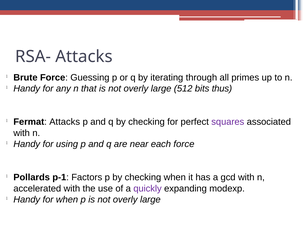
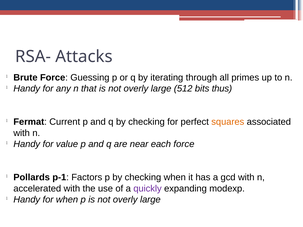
Fermat Attacks: Attacks -> Current (65, 122)
squares colour: purple -> orange (228, 122)
using: using -> value (67, 144)
